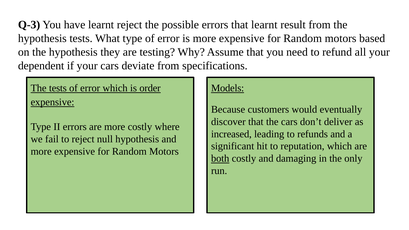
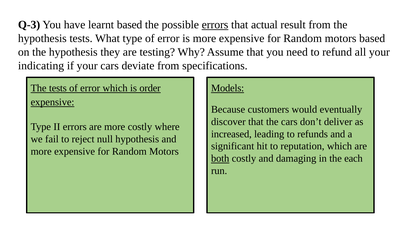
learnt reject: reject -> based (130, 25)
errors underline: none -> present (215, 25)
that learnt: learnt -> actual (264, 25)
dependent: dependent -> indicating (41, 66)
only: only -> each (353, 159)
